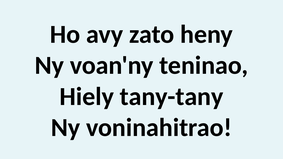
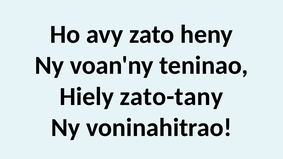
tany-tany: tany-tany -> zato-tany (171, 97)
